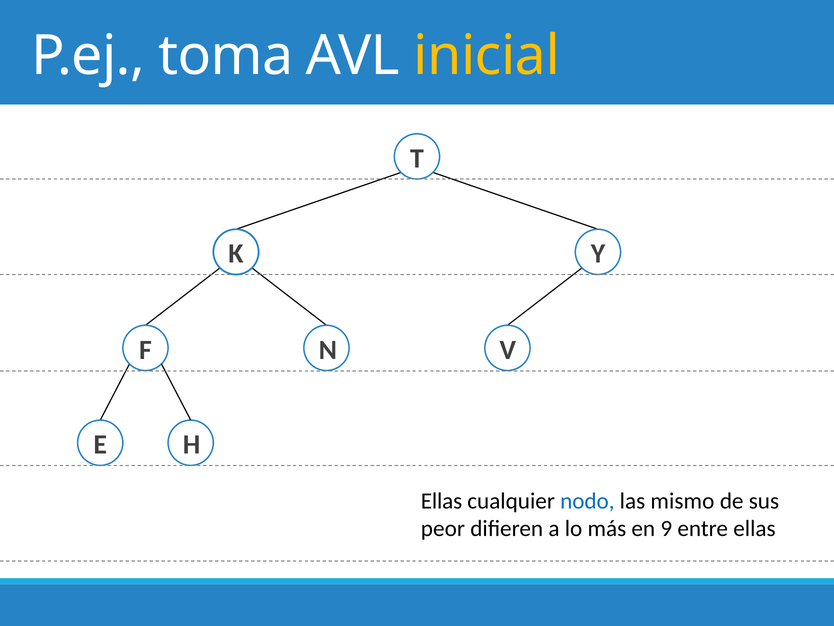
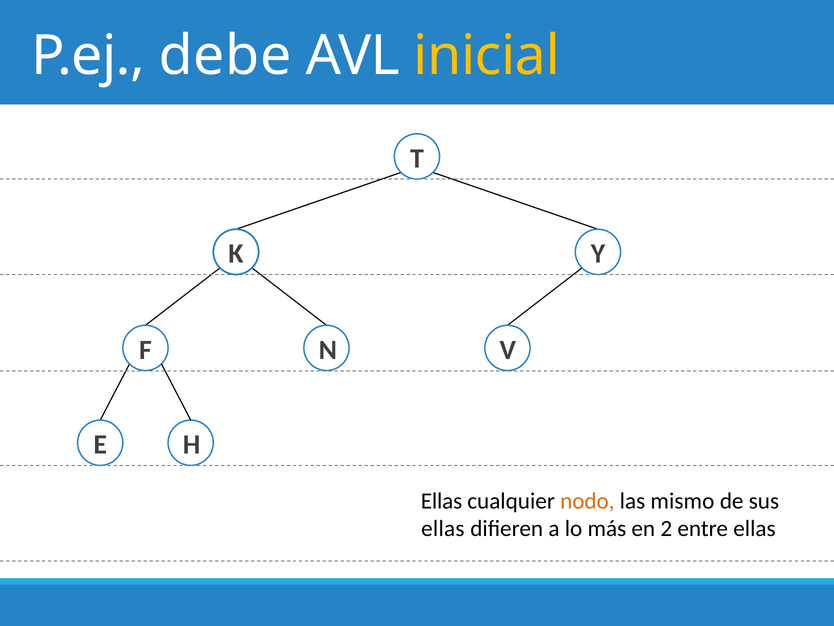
toma: toma -> debe (225, 56)
nodo colour: blue -> orange (587, 500)
peor: peor -> ellas (443, 528)
9: 9 -> 2 (666, 528)
